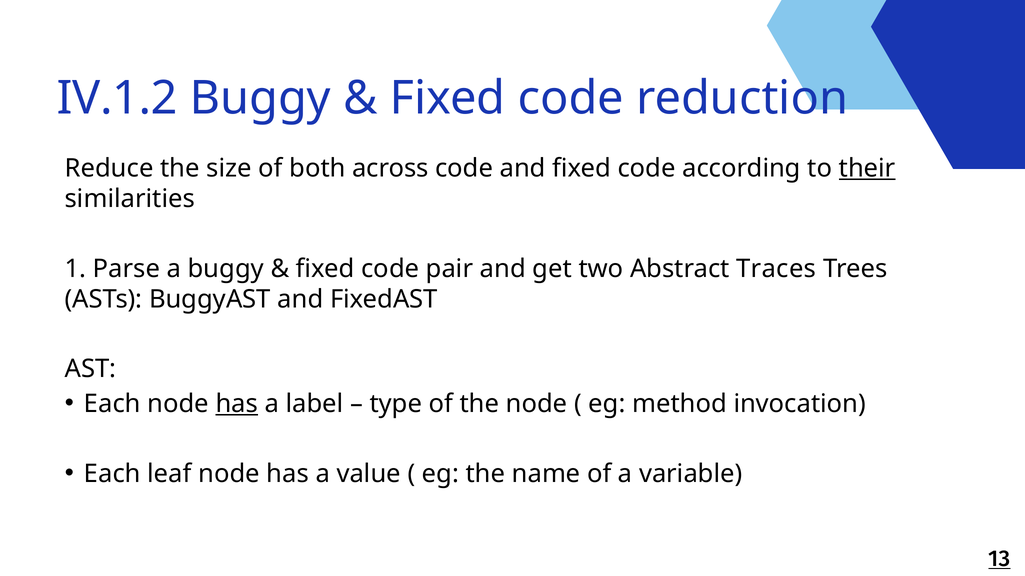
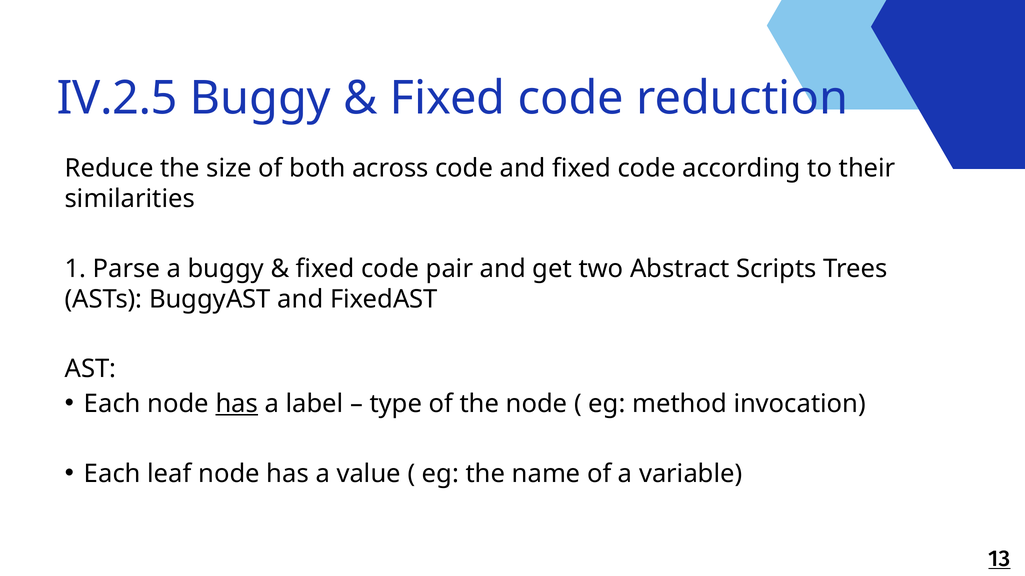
IV.1.2: IV.1.2 -> IV.2.5 (117, 98)
their underline: present -> none (867, 168)
Traces: Traces -> Scripts (776, 269)
